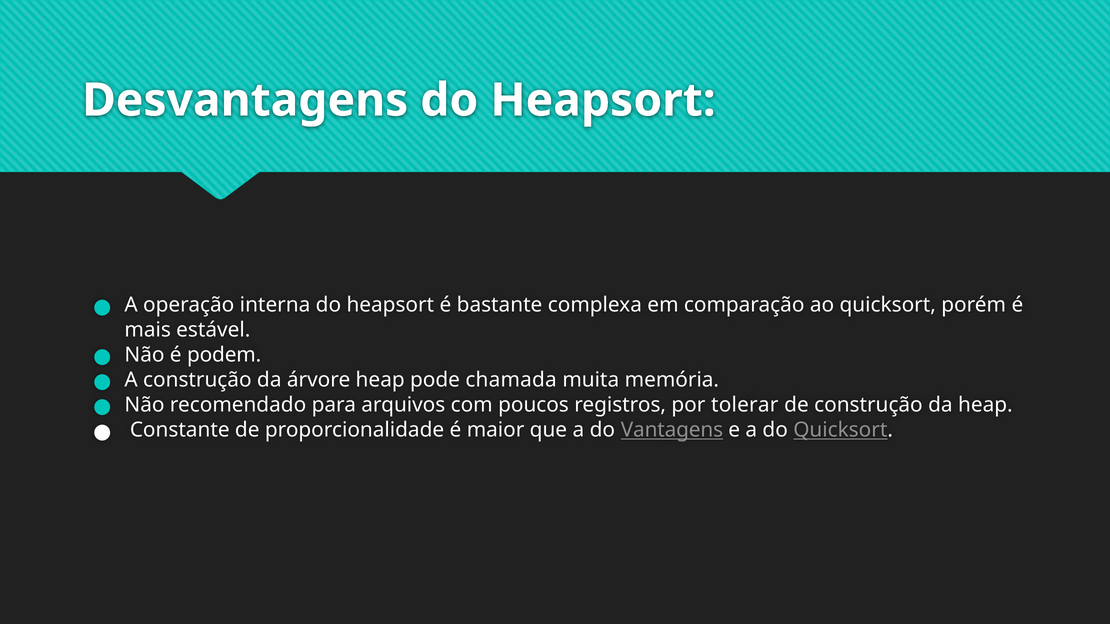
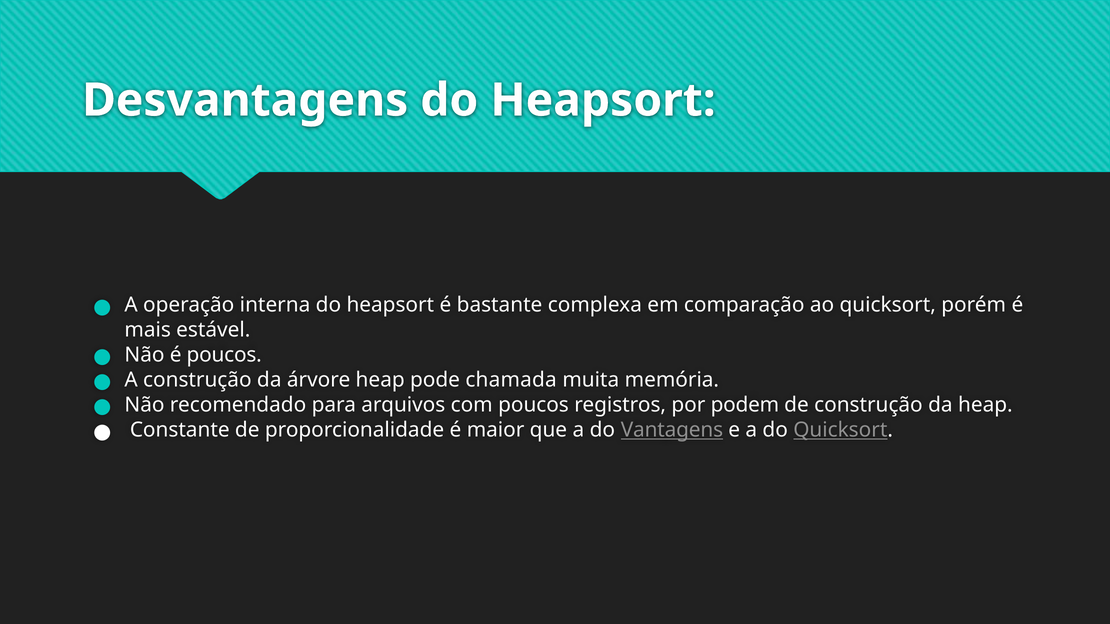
é podem: podem -> poucos (224, 355)
tolerar: tolerar -> podem (745, 405)
